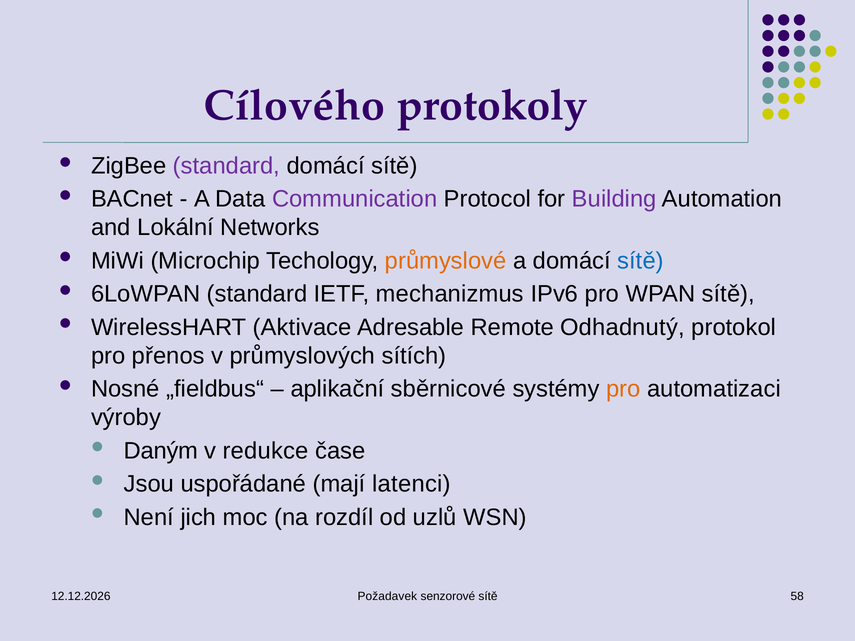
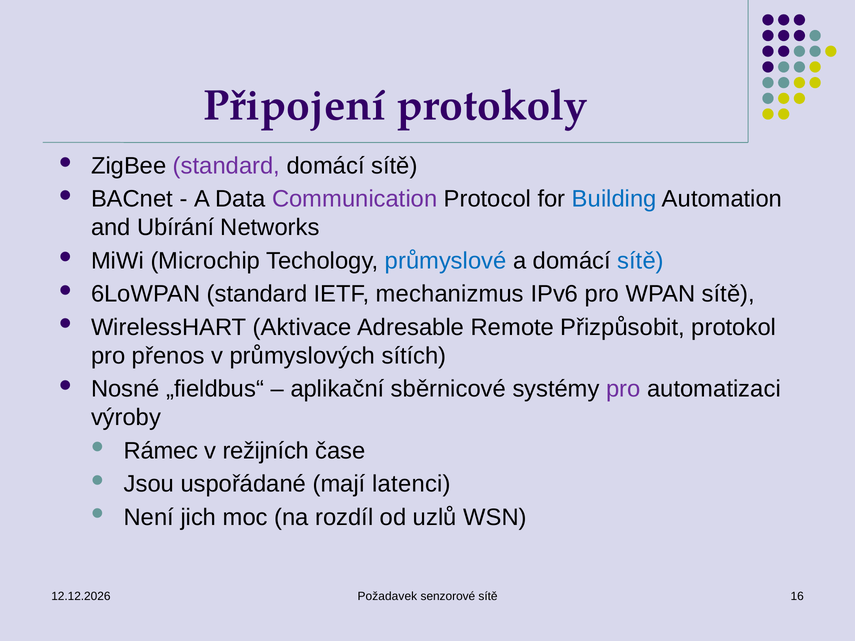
Cílového: Cílového -> Připojení (295, 106)
Building colour: purple -> blue (614, 199)
Lokální: Lokální -> Ubírání (176, 228)
průmyslové colour: orange -> blue (446, 261)
Odhadnutý: Odhadnutý -> Přizpůsobit (623, 327)
pro colour: orange -> purple (623, 389)
Daným: Daným -> Rámec (161, 451)
redukce: redukce -> režijních (266, 451)
58: 58 -> 16 (797, 596)
